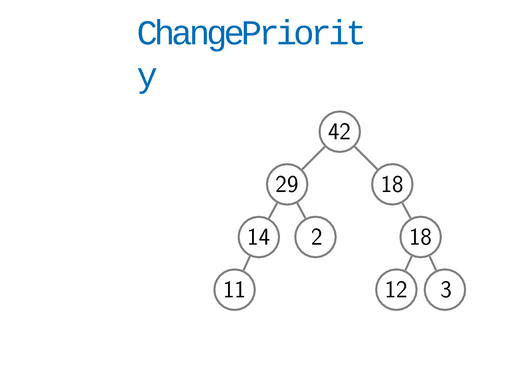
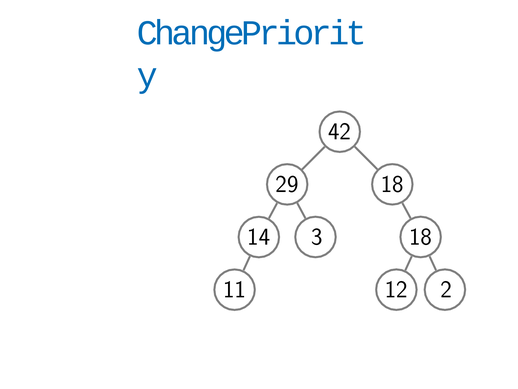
2: 2 -> 3 (317, 237)
3: 3 -> 2 (446, 289)
